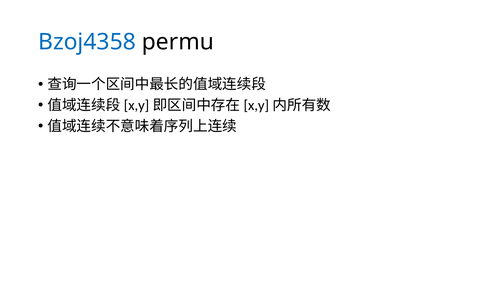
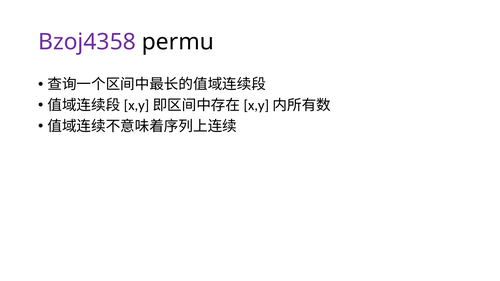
Bzoj4358 colour: blue -> purple (87, 42)
